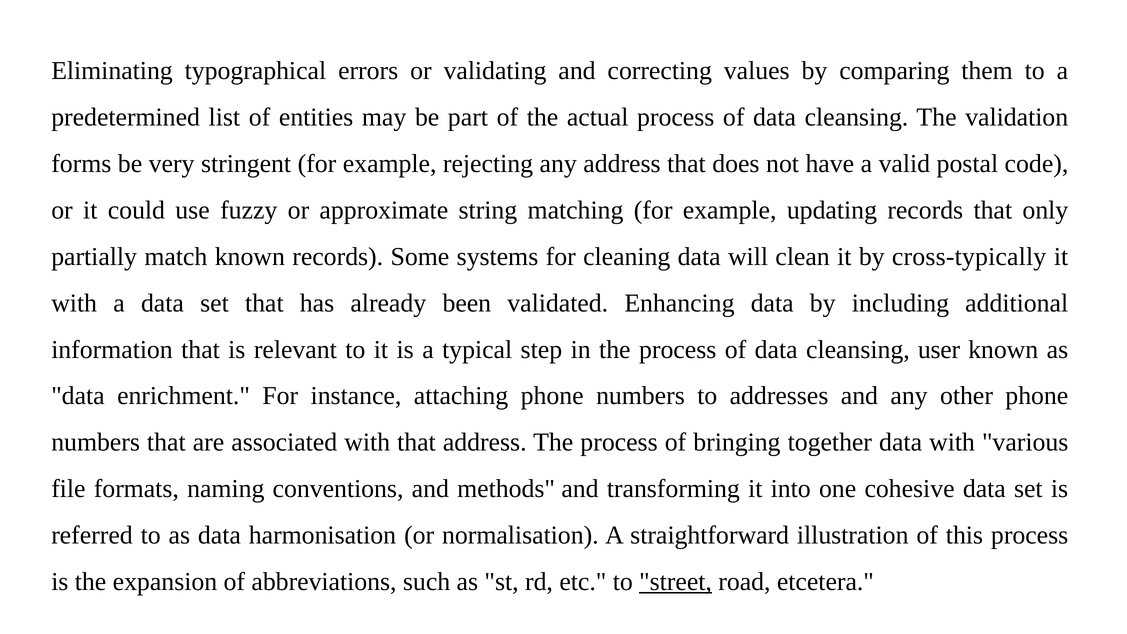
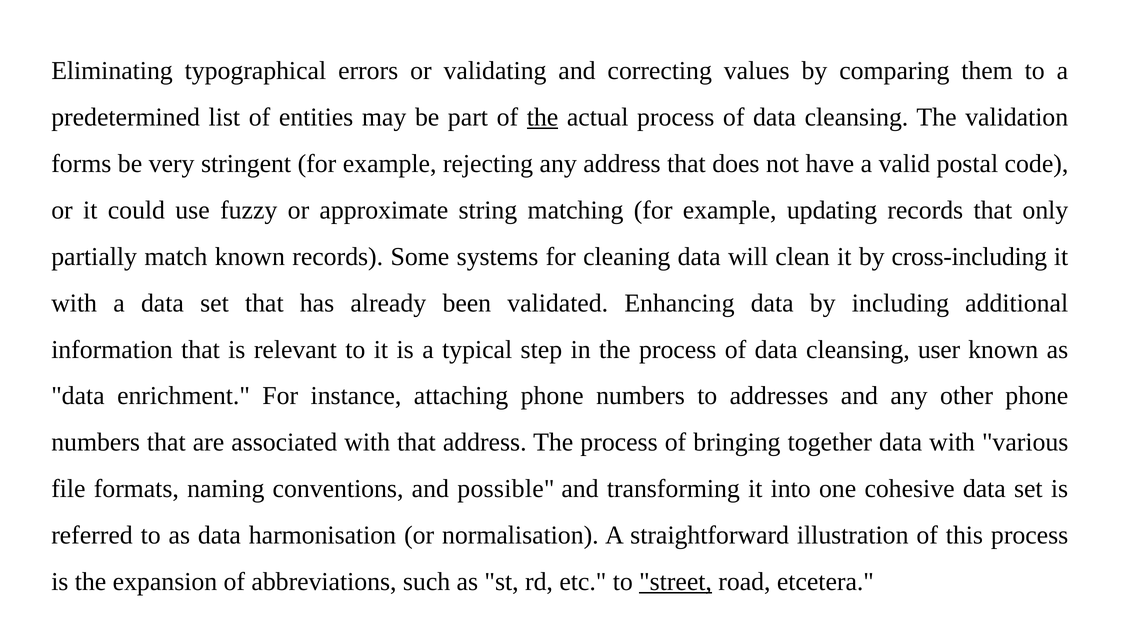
the underline: none -> present (543, 117)
cross-typically: cross-typically -> cross-including (969, 257)
methods: methods -> possible (506, 489)
